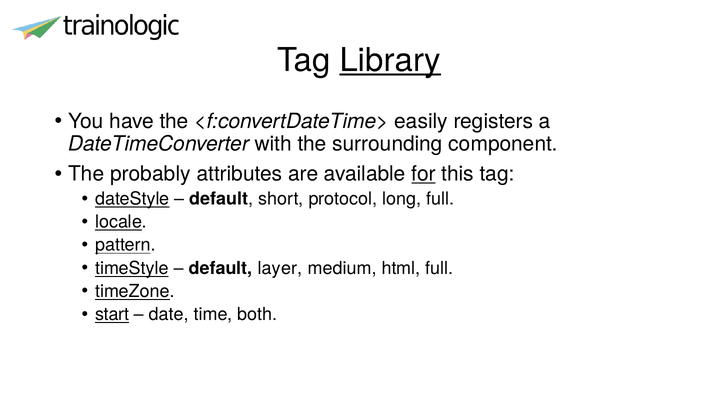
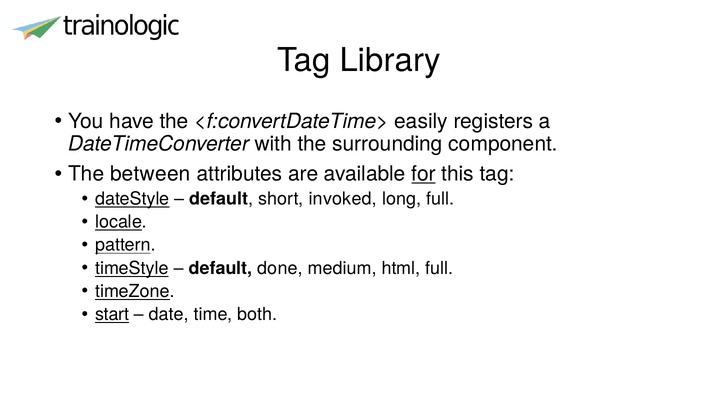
Library underline: present -> none (390, 60)
probably: probably -> between (150, 174)
protocol: protocol -> invoked (343, 199)
layer: layer -> done (280, 268)
